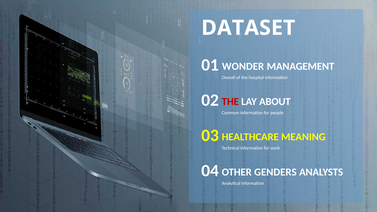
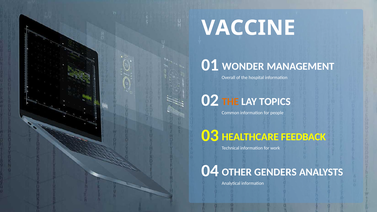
DATASET: DATASET -> VACCINE (248, 28)
THE colour: red -> orange (230, 102)
ABOUT: ABOUT -> TOPICS (275, 102)
MEANING: MEANING -> FEEDBACK (303, 137)
